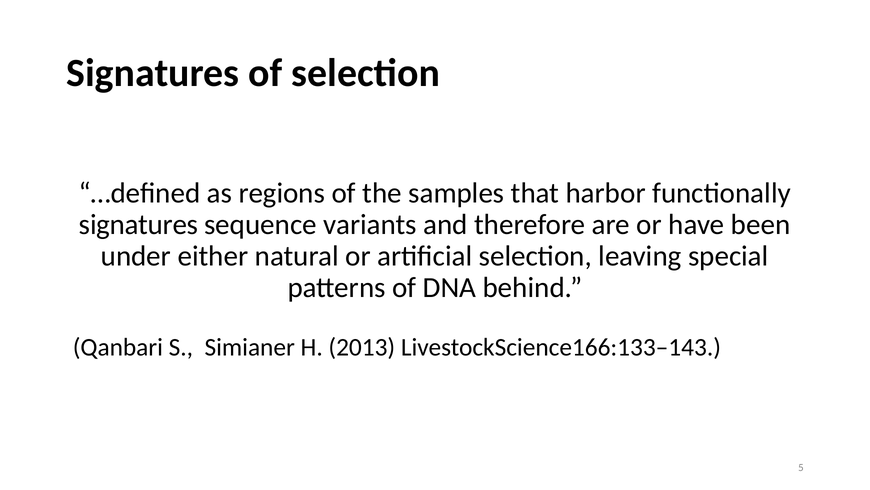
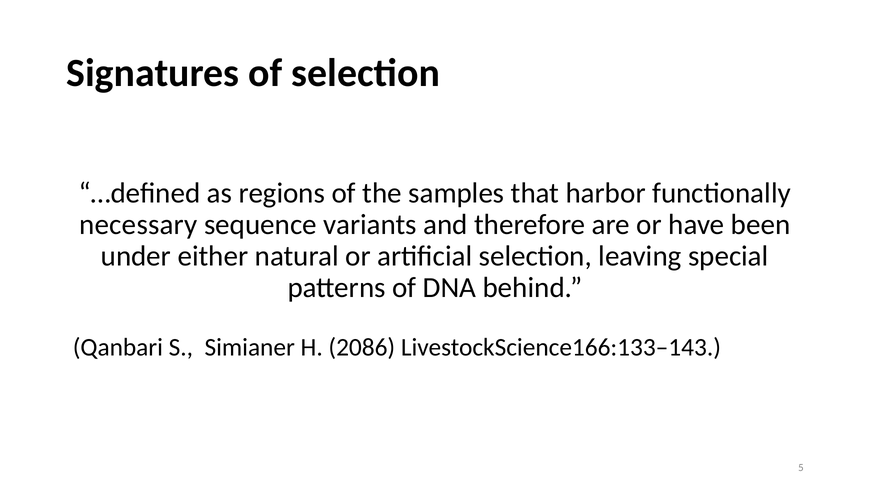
signatures: signatures -> necessary (138, 224)
2013: 2013 -> 2086 (362, 347)
